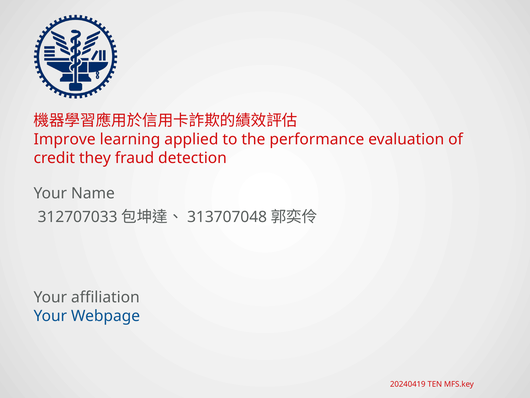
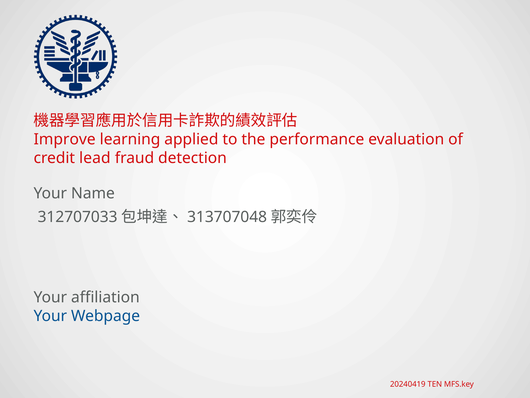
they: they -> lead (95, 158)
